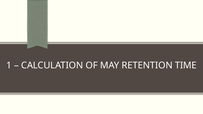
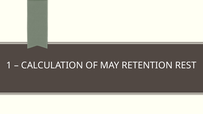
TIME: TIME -> REST (186, 65)
